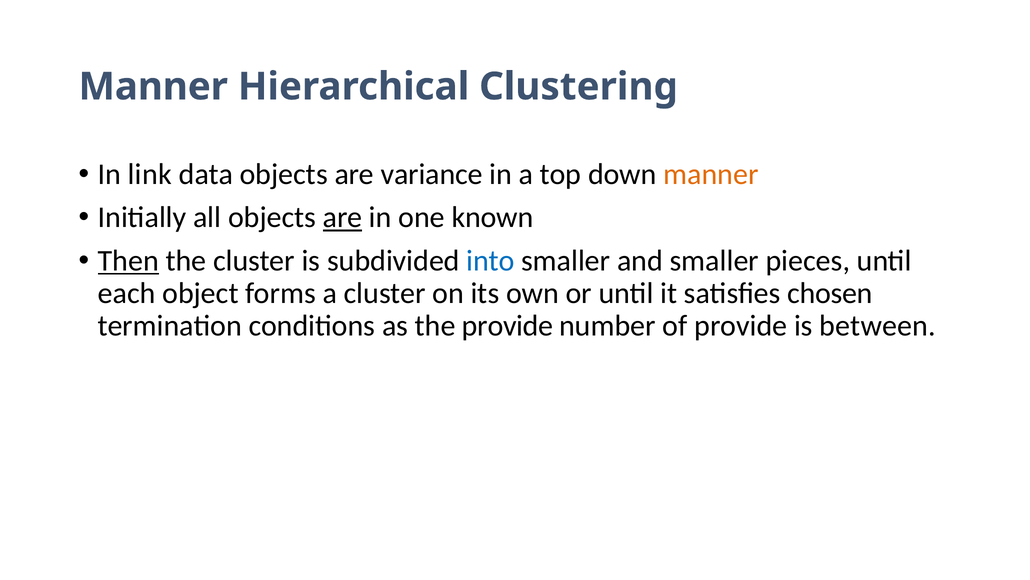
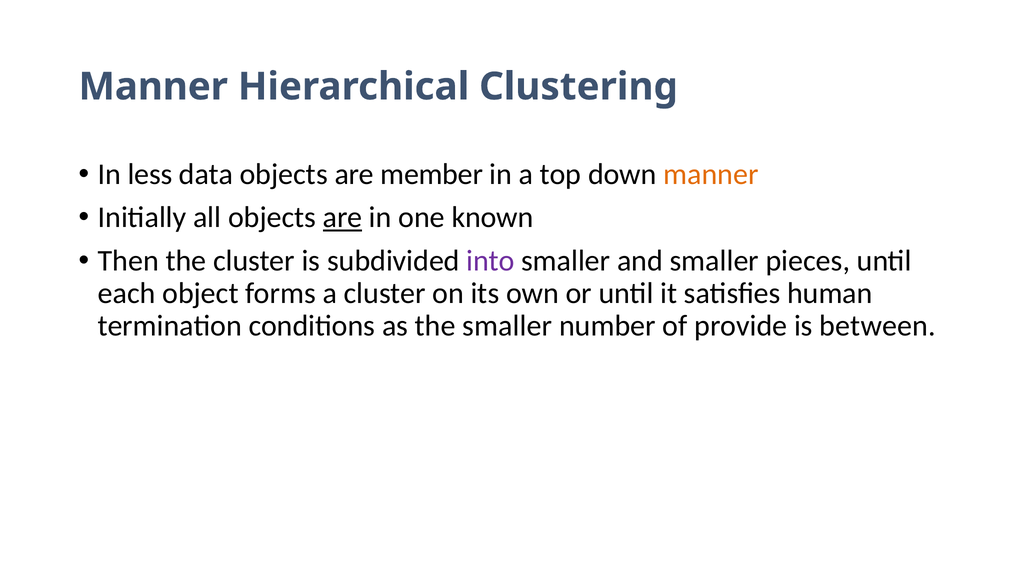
link: link -> less (150, 174)
variance: variance -> member (432, 174)
Then underline: present -> none (128, 261)
into colour: blue -> purple (491, 261)
chosen: chosen -> human (830, 293)
the provide: provide -> smaller (507, 325)
